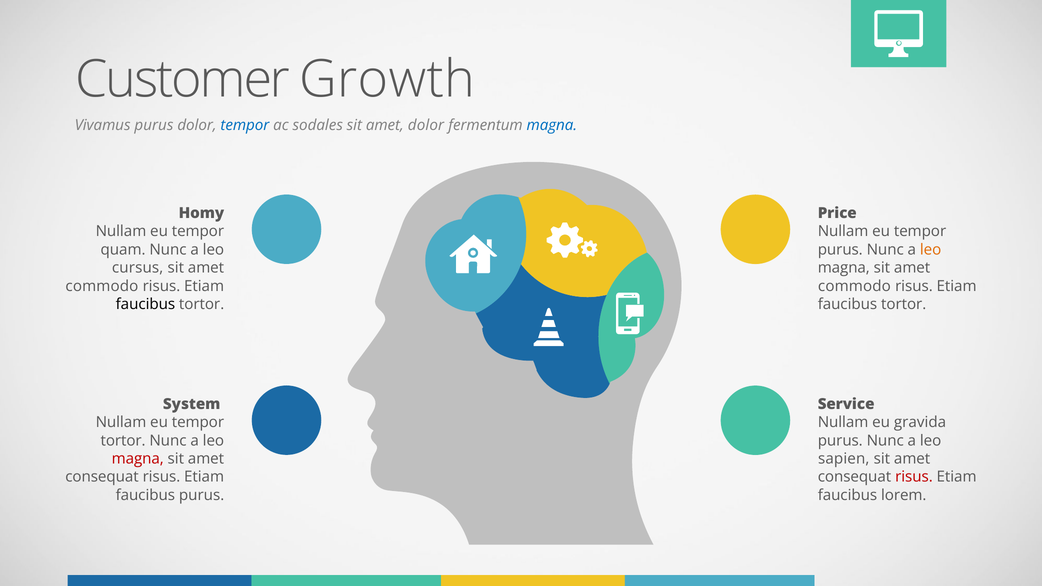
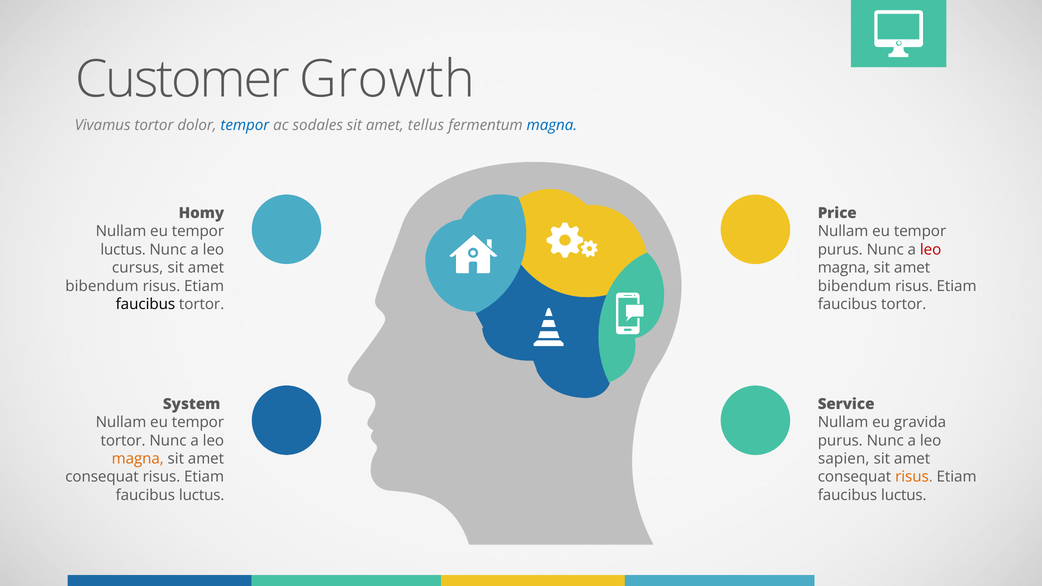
Vivamus purus: purus -> tortor (154, 125)
amet dolor: dolor -> tellus (426, 125)
quam: quam -> luctus (123, 250)
leo colour: orange -> red (931, 250)
commodo: commodo -> bibendum (102, 286)
commodo: commodo -> bibendum (854, 286)
magna colour: red -> orange (138, 459)
risus colour: red -> orange (914, 477)
purus: purus -> luctus (202, 495)
lorem: lorem -> luctus (904, 495)
